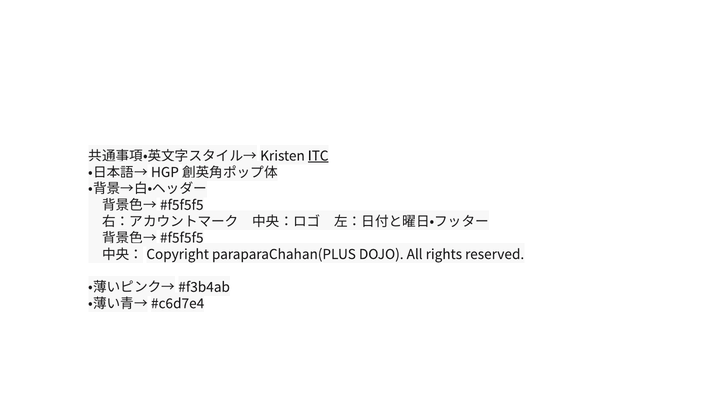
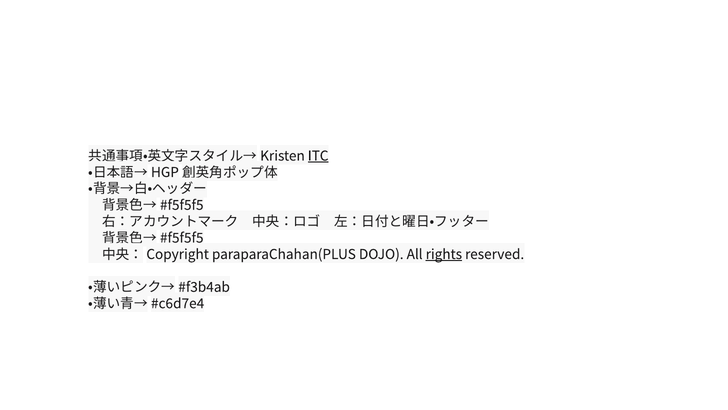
rights underline: none -> present (444, 254)
